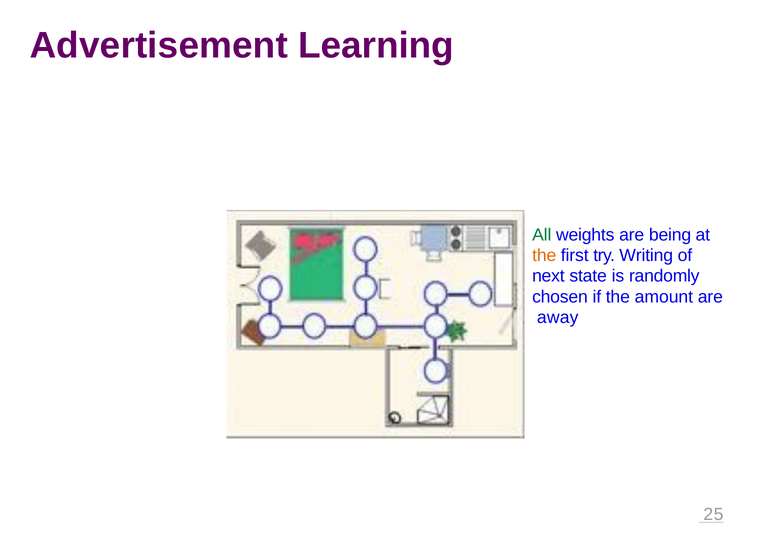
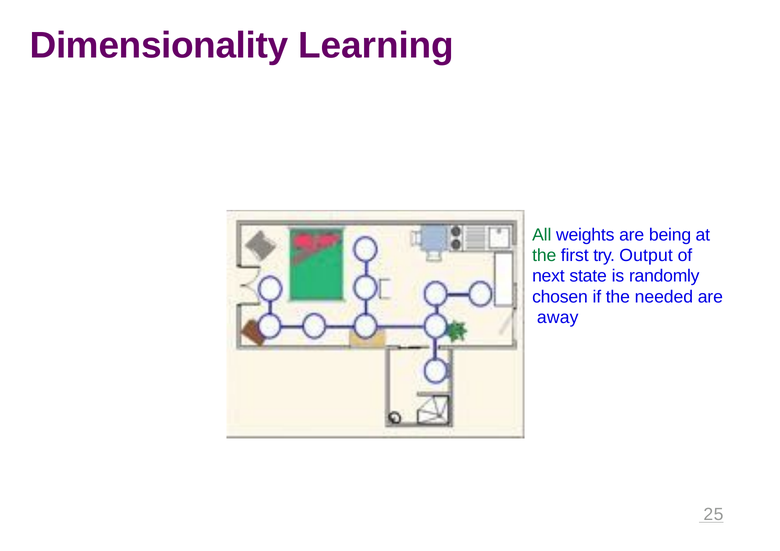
Advertisement: Advertisement -> Dimensionality (159, 46)
the colour: orange -> green (544, 256)
Writing: Writing -> Output (646, 256)
amount: amount -> needed (664, 297)
